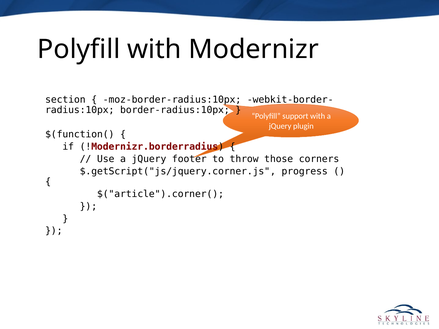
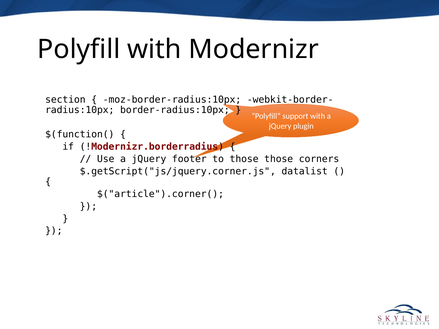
to throw: throw -> those (244, 159)
progress: progress -> datalist (305, 171)
